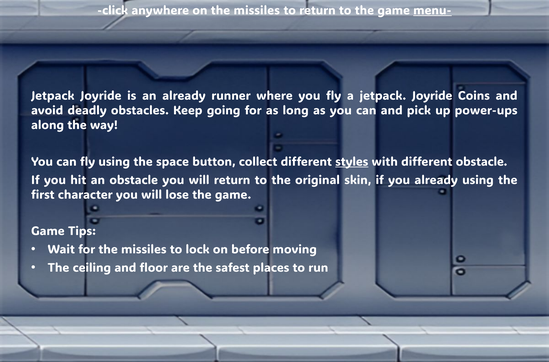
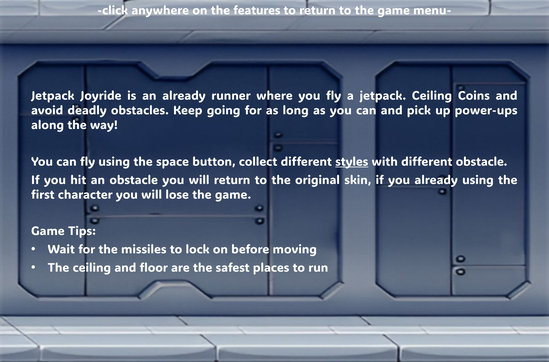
on the missiles: missiles -> features (257, 10)
menu- underline: present -> none (432, 10)
a jetpack Joyride: Joyride -> Ceiling (432, 96)
